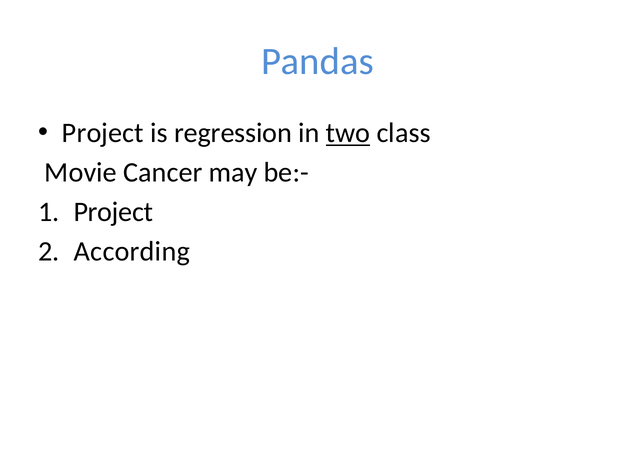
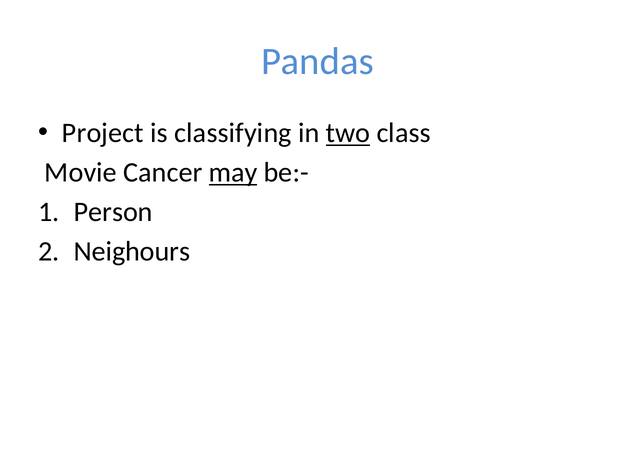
regression: regression -> classifying (233, 133)
may underline: none -> present (233, 173)
Project: Project -> Person (113, 212)
According: According -> Neighours (132, 252)
